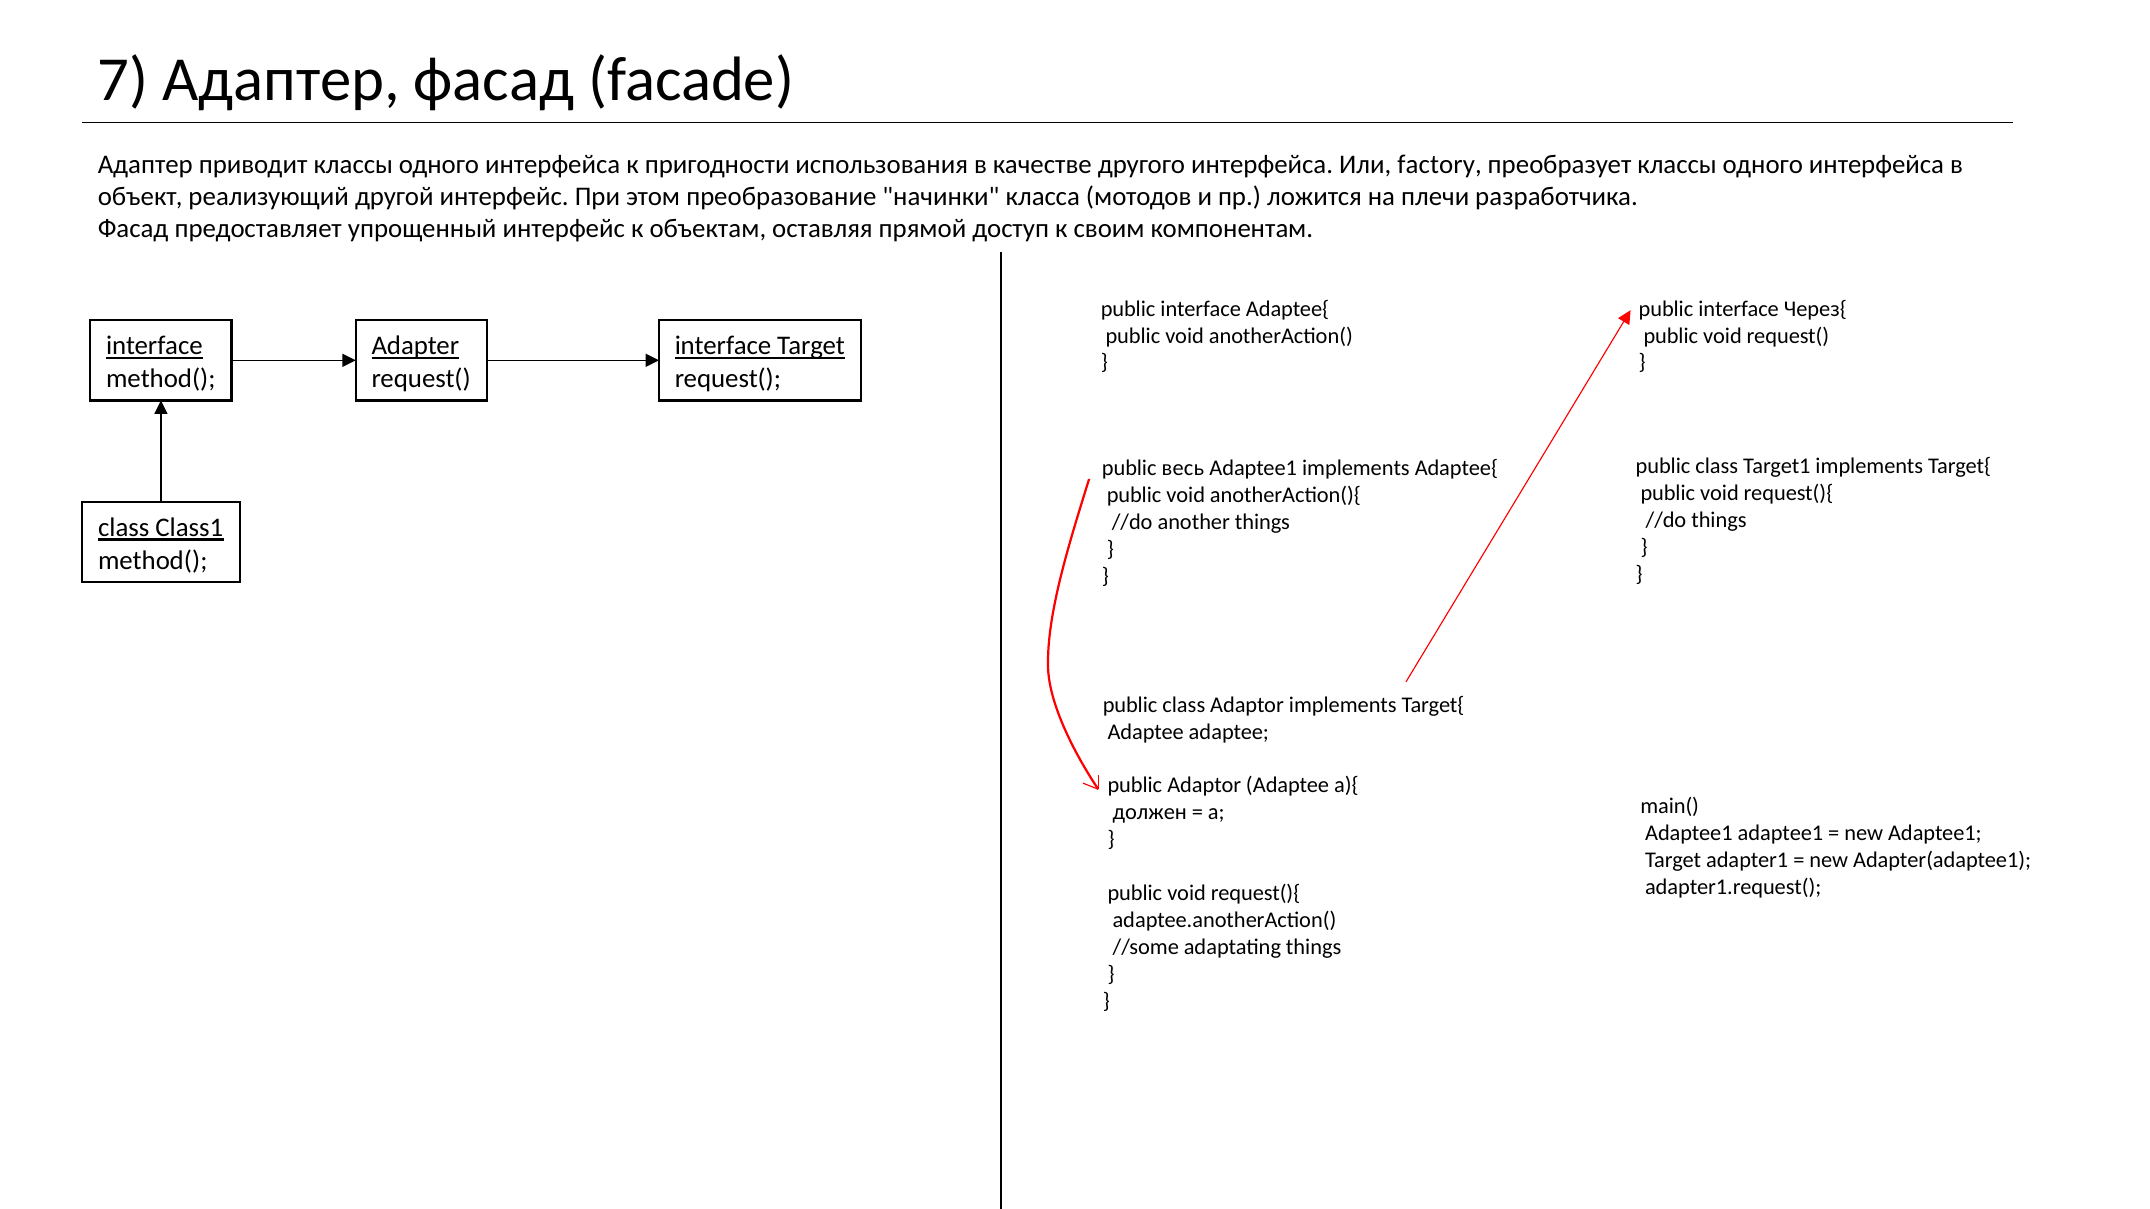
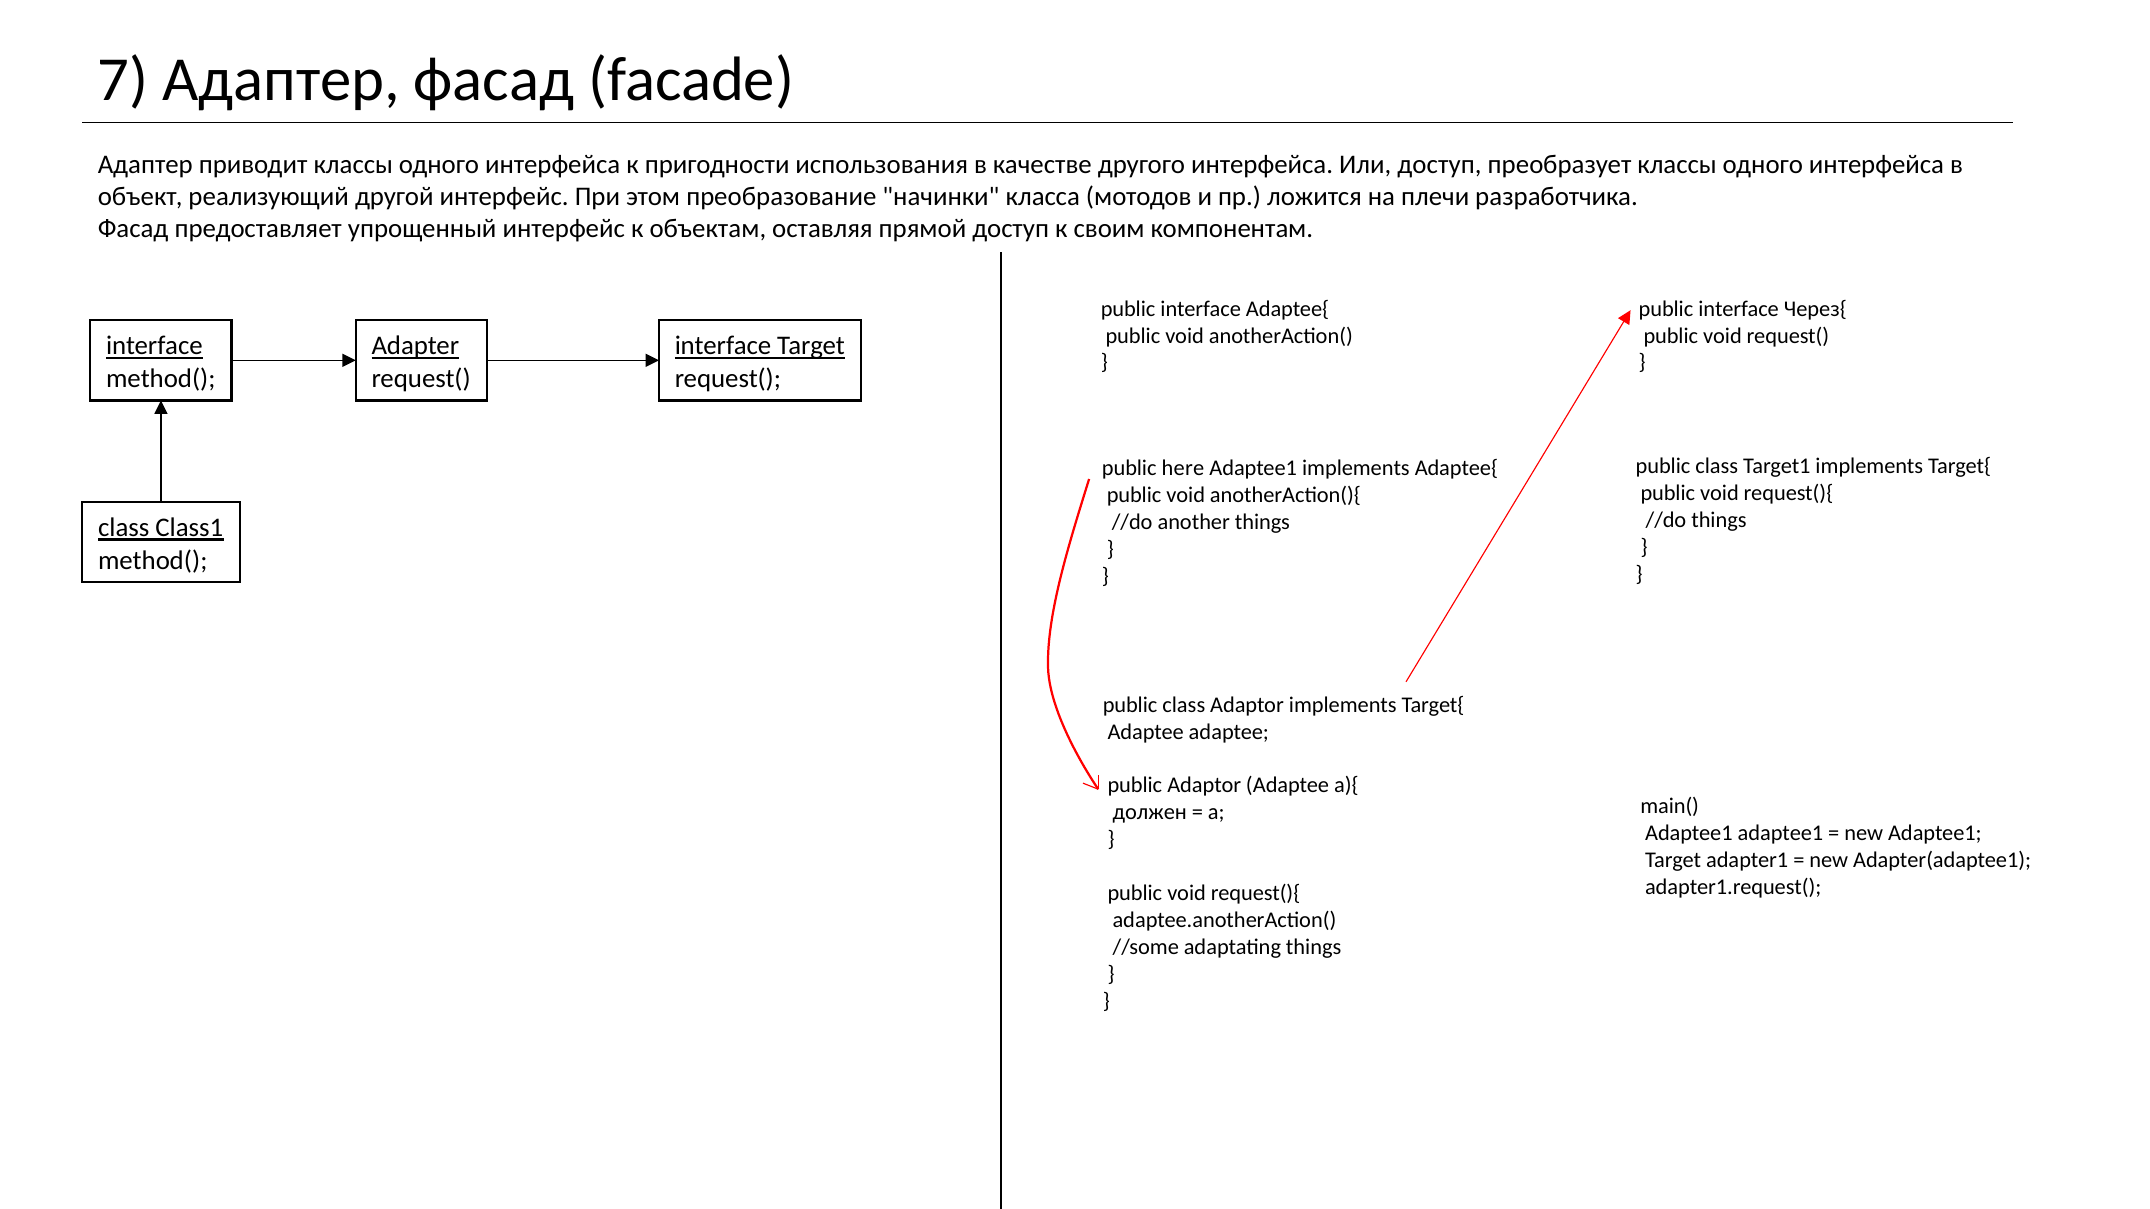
Или factory: factory -> доступ (1440, 164)
весь: весь -> here (1183, 469)
